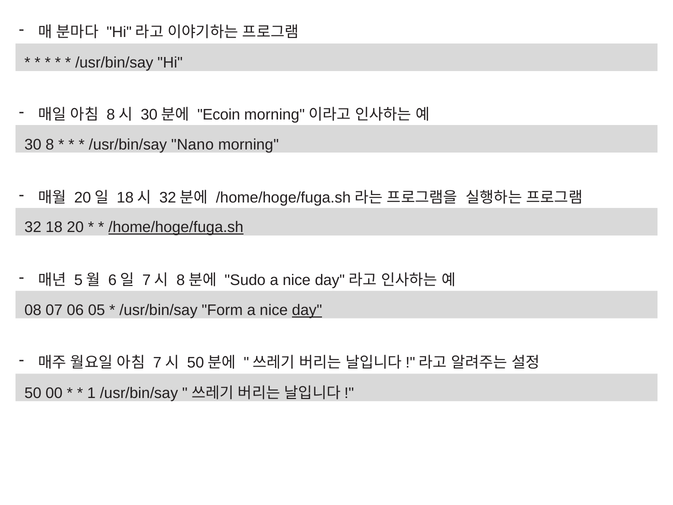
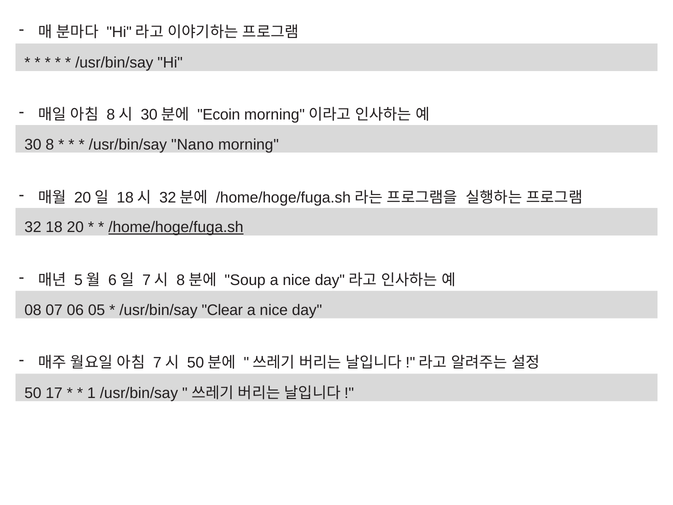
Sudo: Sudo -> Soup (245, 280)
Form: Form -> Clear (222, 310)
day underline: present -> none (307, 310)
00: 00 -> 17 (54, 393)
